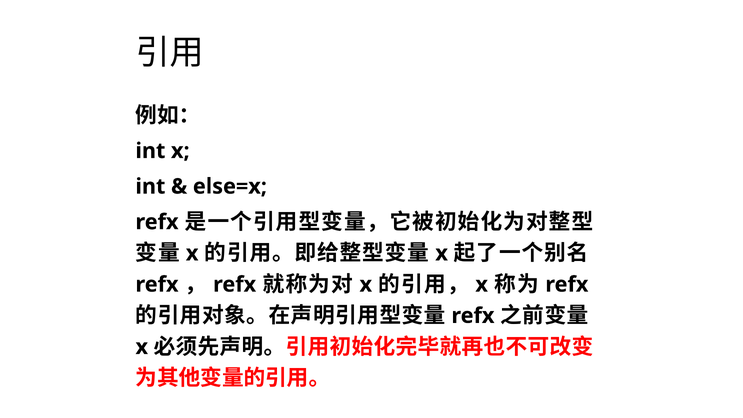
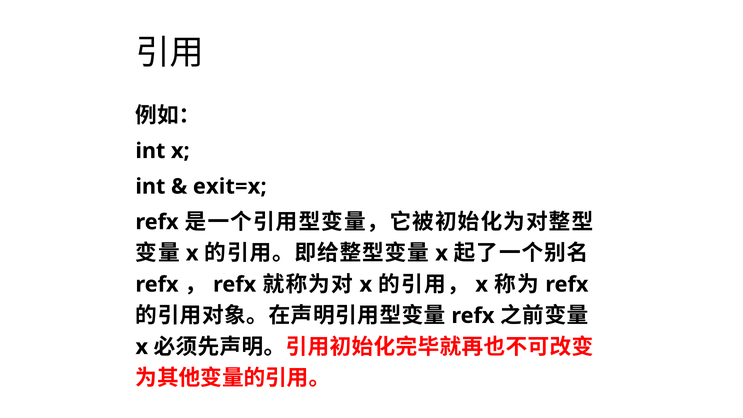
else=x: else=x -> exit=x (230, 186)
